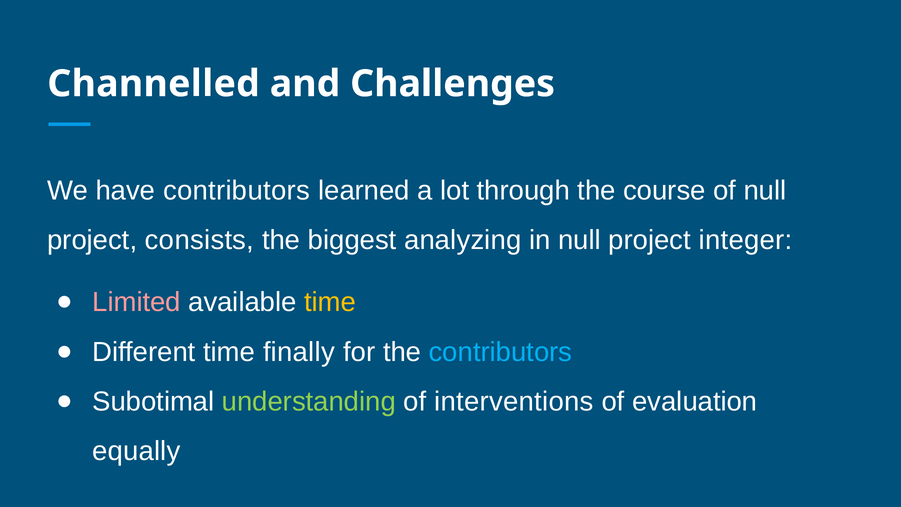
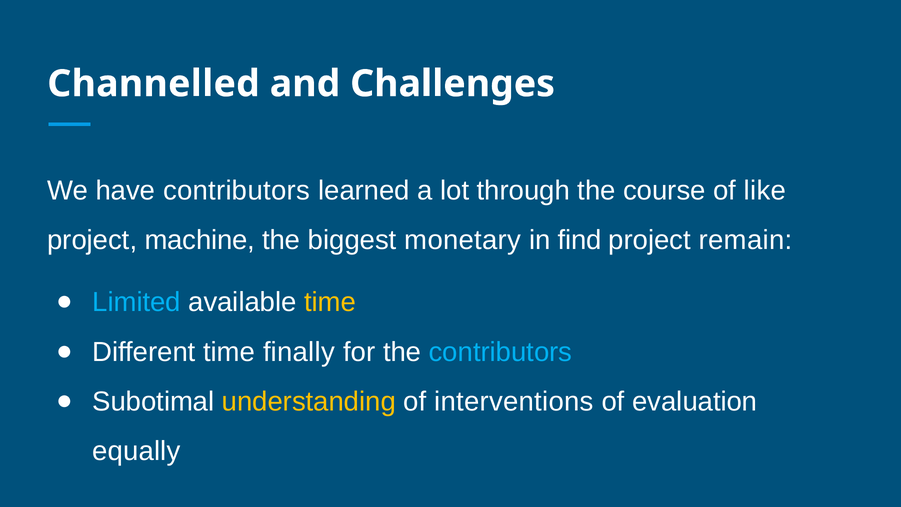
of null: null -> like (765, 191)
consists: consists -> machine (200, 240)
analyzing: analyzing -> monetary (463, 240)
in null: null -> find (580, 240)
integer: integer -> remain (746, 240)
Limited colour: pink -> light blue (137, 302)
understanding colour: light green -> yellow (309, 401)
